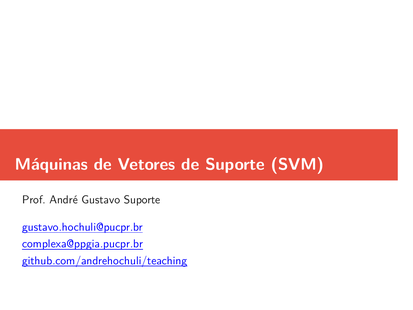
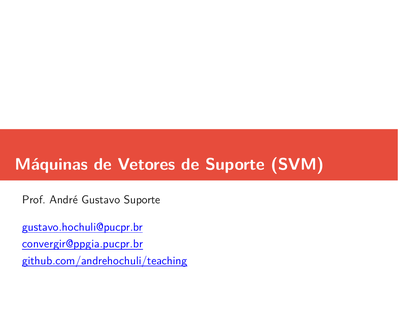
complexa@ppgia.pucpr.br: complexa@ppgia.pucpr.br -> convergir@ppgia.pucpr.br (83, 244)
